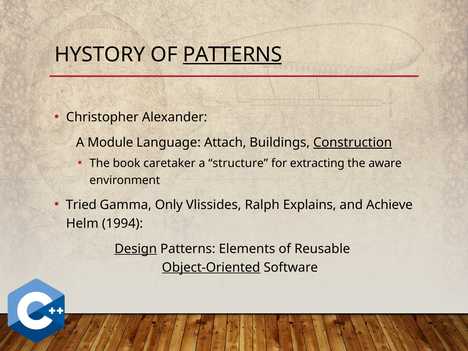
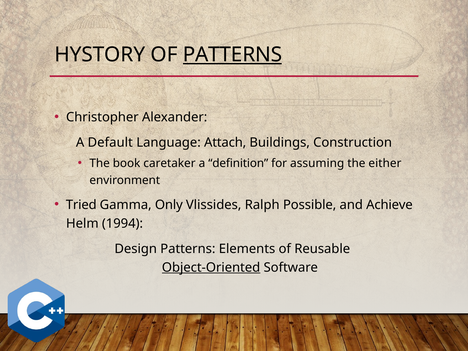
Module: Module -> Default (110, 143)
Construction underline: present -> none (353, 143)
structure: structure -> definition (238, 163)
extracting: extracting -> assuming (317, 163)
aware: aware -> either (385, 163)
Explains: Explains -> Possible (310, 205)
Design underline: present -> none (136, 249)
